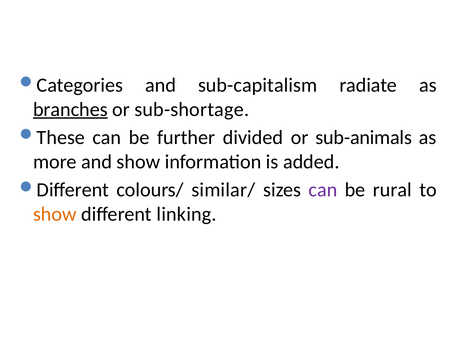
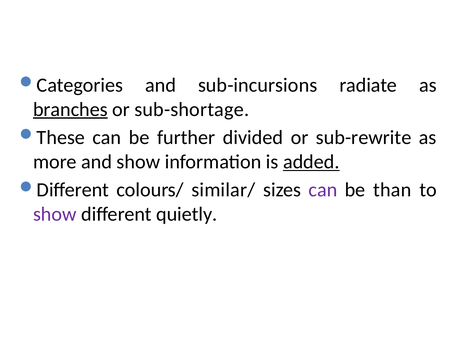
sub-capitalism: sub-capitalism -> sub-incursions (258, 85)
sub-animals: sub-animals -> sub-rewrite (364, 138)
added underline: none -> present (311, 162)
rural: rural -> than (392, 190)
show colour: orange -> purple (55, 215)
linking: linking -> quietly (187, 215)
